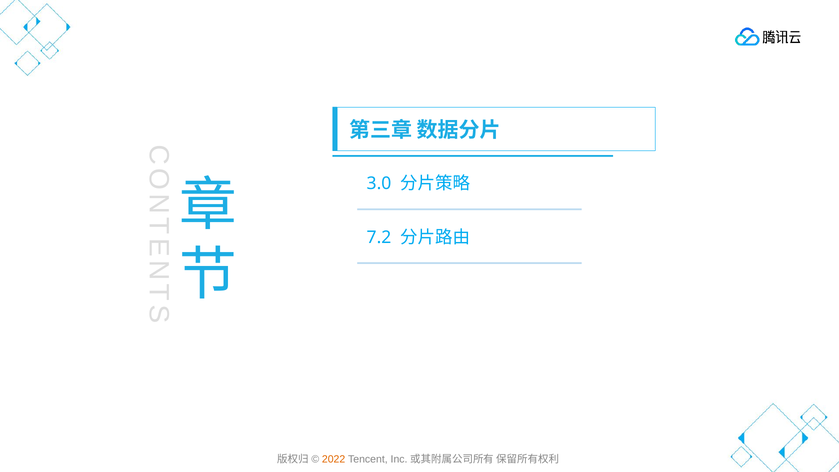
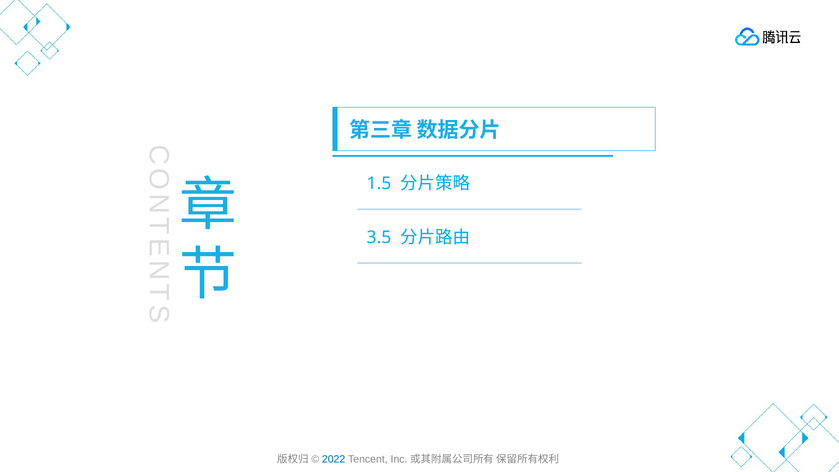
3.0: 3.0 -> 1.5 (379, 184)
7.2: 7.2 -> 3.5 (379, 237)
2022 colour: orange -> blue (334, 459)
